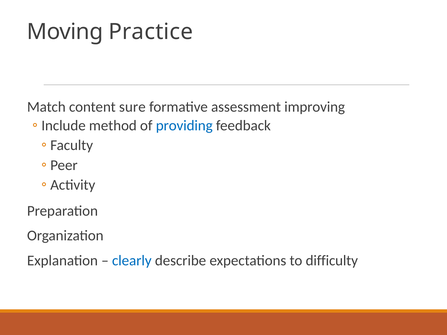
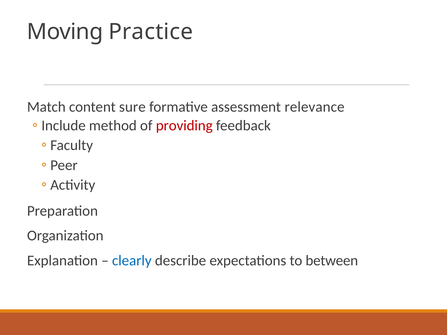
improving: improving -> relevance (315, 107)
providing colour: blue -> red (184, 126)
difficulty: difficulty -> between (332, 261)
